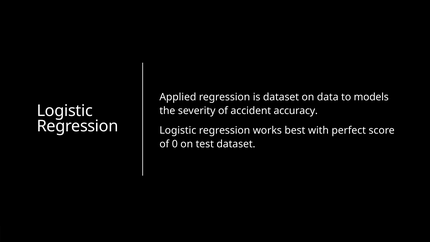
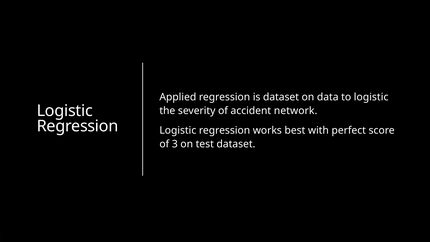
to models: models -> logistic (371, 97)
accuracy: accuracy -> network (296, 111)
0: 0 -> 3 (175, 144)
